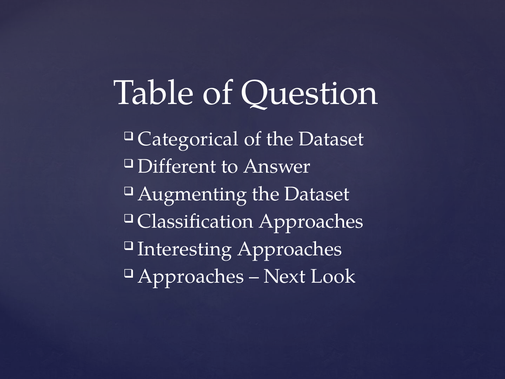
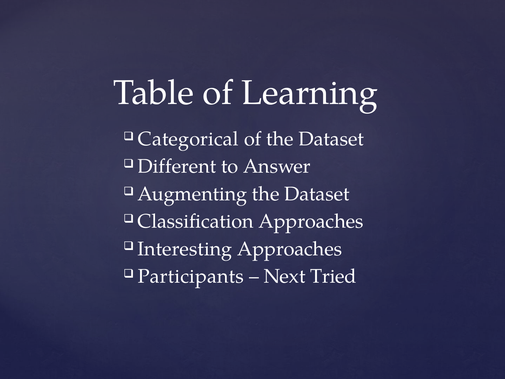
Question: Question -> Learning (310, 93)
Approaches: Approaches -> Participants (191, 276)
Look: Look -> Tried (333, 276)
